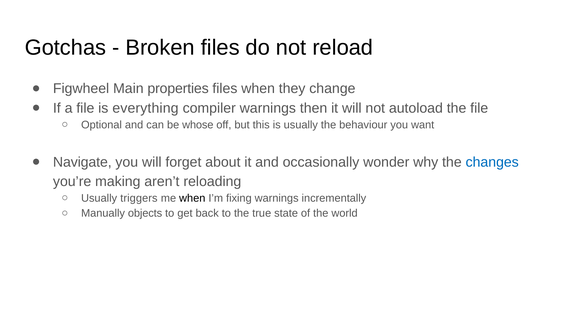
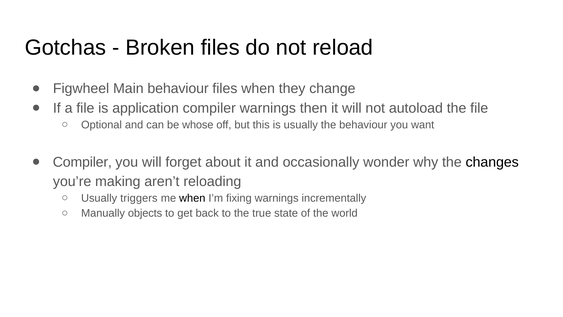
Main properties: properties -> behaviour (178, 89)
everything: everything -> application (146, 108)
Navigate: Navigate -> Compiler (82, 162)
changes colour: blue -> black (492, 162)
